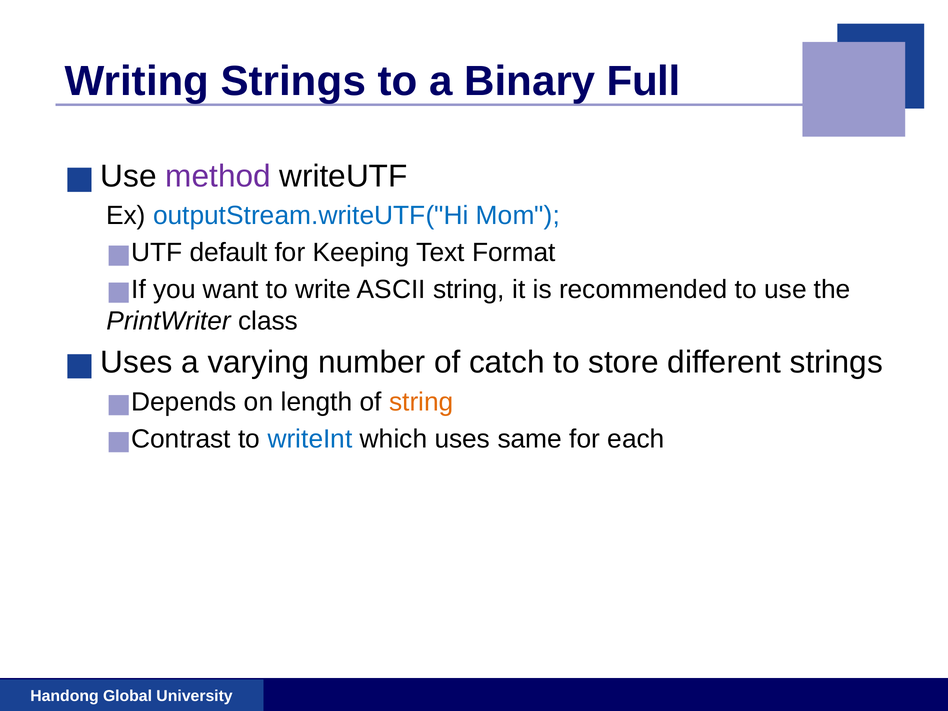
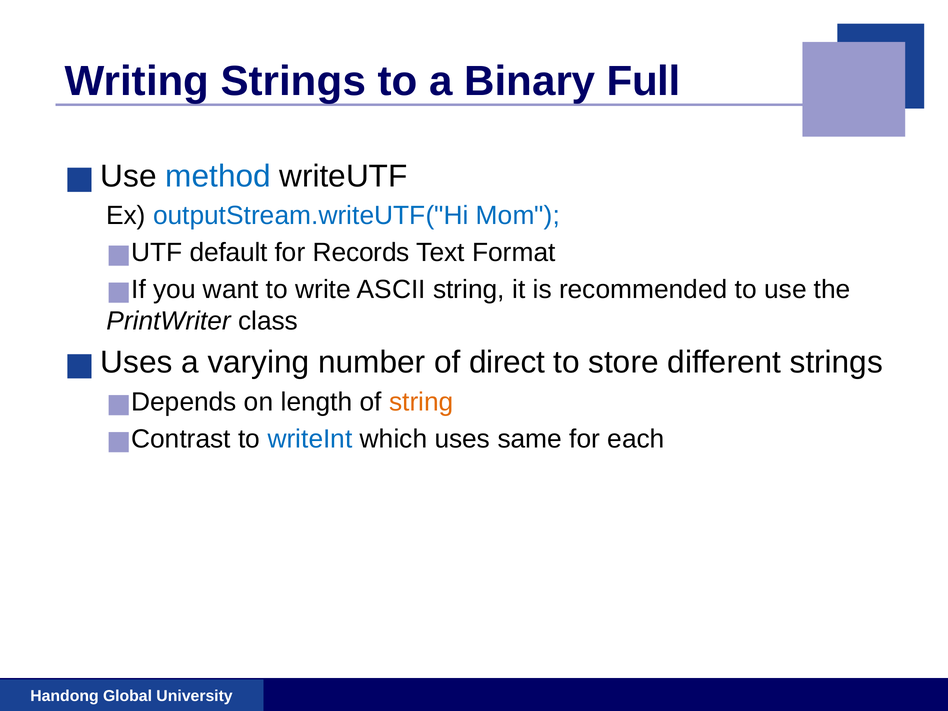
method colour: purple -> blue (218, 176)
Keeping: Keeping -> Records (361, 253)
catch: catch -> direct (507, 363)
